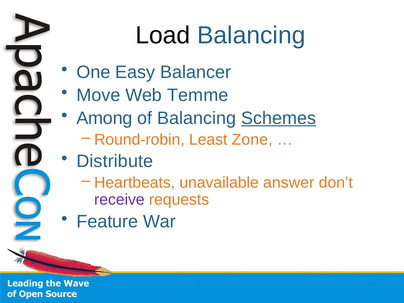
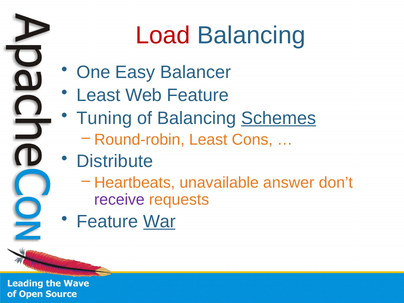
Load colour: black -> red (163, 35)
Move: Move -> Least (98, 95)
Web Temme: Temme -> Feature (198, 95)
Among: Among -> Tuning (104, 118)
Zone: Zone -> Cons (252, 140)
War underline: none -> present (159, 221)
